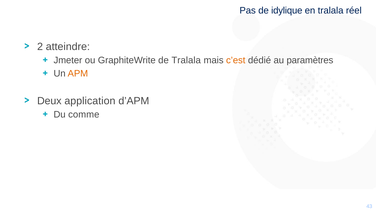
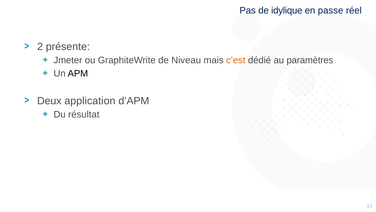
en tralala: tralala -> passe (331, 11)
atteindre: atteindre -> présente (68, 46)
de Tralala: Tralala -> Niveau (186, 60)
APM colour: orange -> black (78, 73)
comme: comme -> résultat (84, 114)
